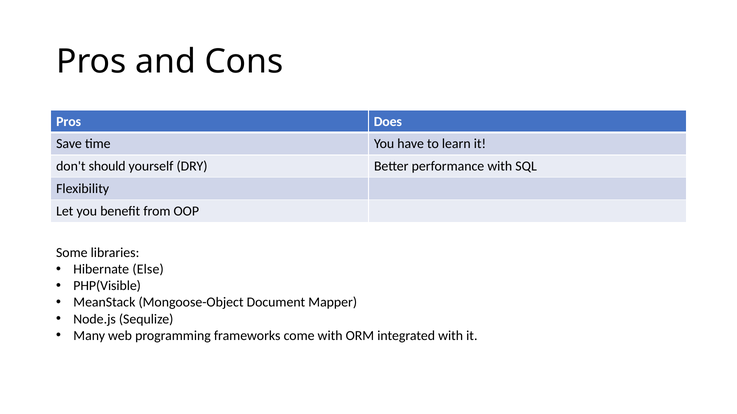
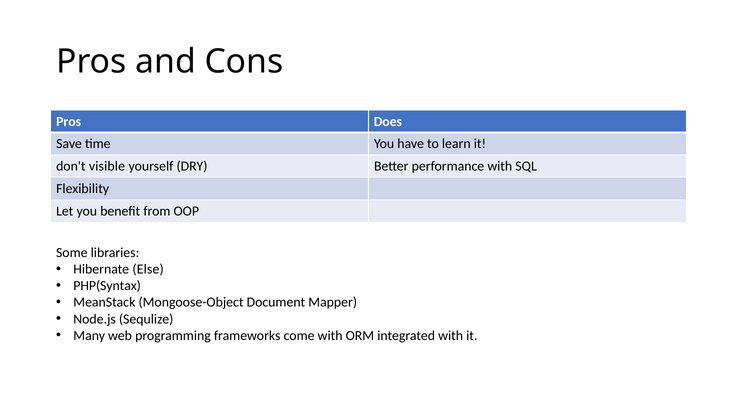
should: should -> visible (107, 167)
PHP(Visible: PHP(Visible -> PHP(Syntax (107, 286)
